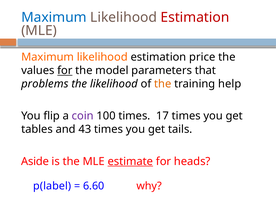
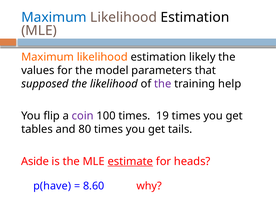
Estimation colour: red -> black (195, 17)
price: price -> likely (202, 57)
for underline: present -> none (65, 70)
problems: problems -> supposed (45, 84)
the colour: orange -> purple (163, 84)
17: 17 -> 19 (162, 116)
43: 43 -> 80 (85, 129)
p(label: p(label -> p(have (52, 186)
6.60: 6.60 -> 8.60 (94, 186)
